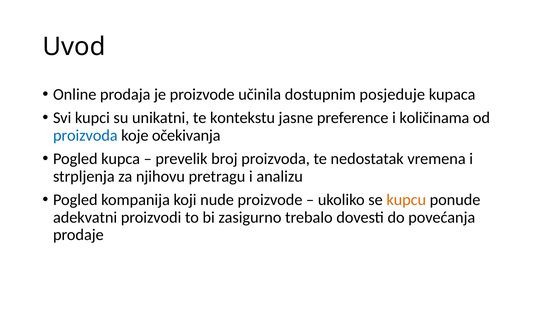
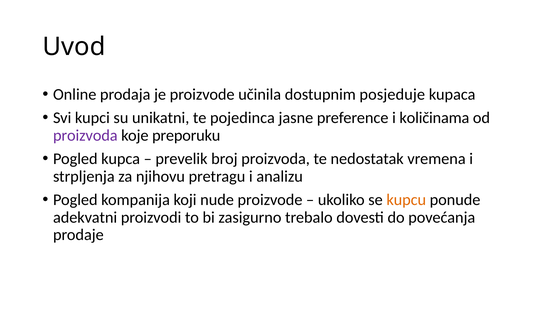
kontekstu: kontekstu -> pojedinca (242, 118)
proizvoda colour: blue -> purple (85, 135)
očekivanja: očekivanja -> preporuku (186, 135)
